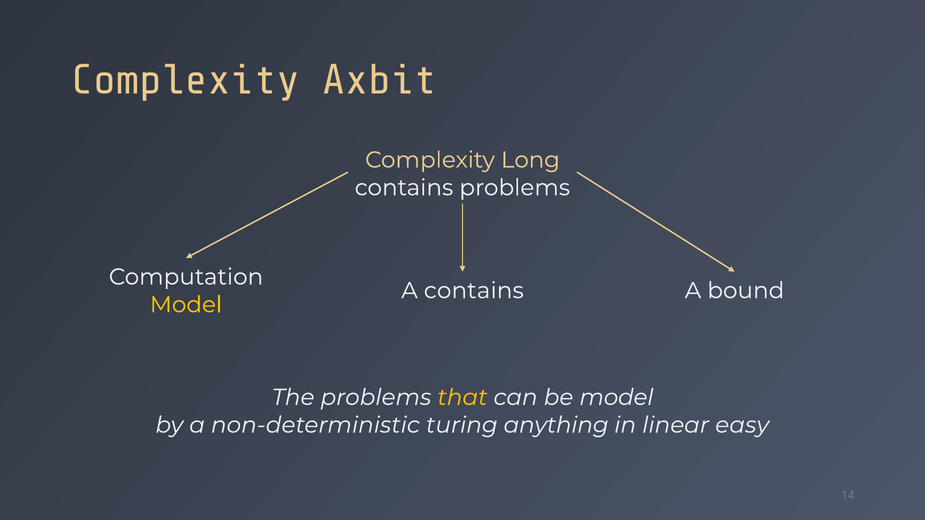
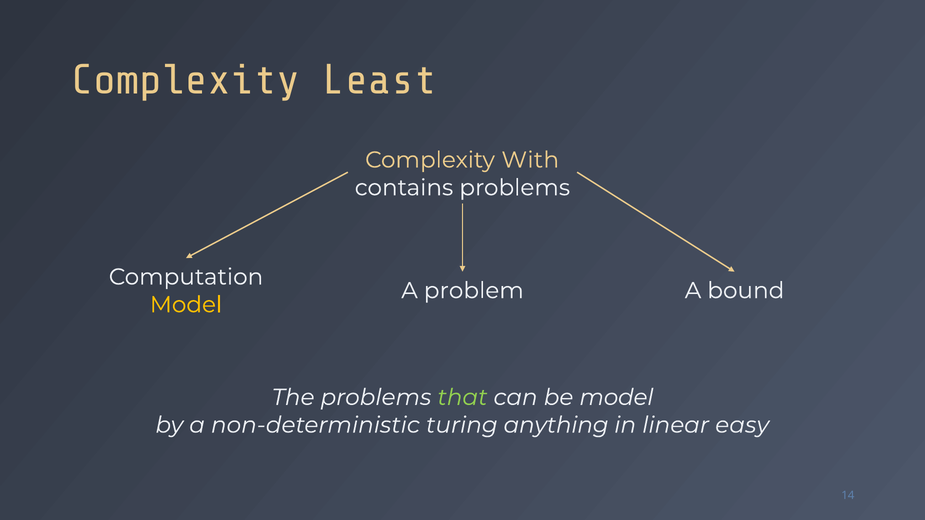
Axbit: Axbit -> Least (380, 80)
Long: Long -> With (530, 160)
A contains: contains -> problem (474, 291)
that colour: yellow -> light green (462, 398)
